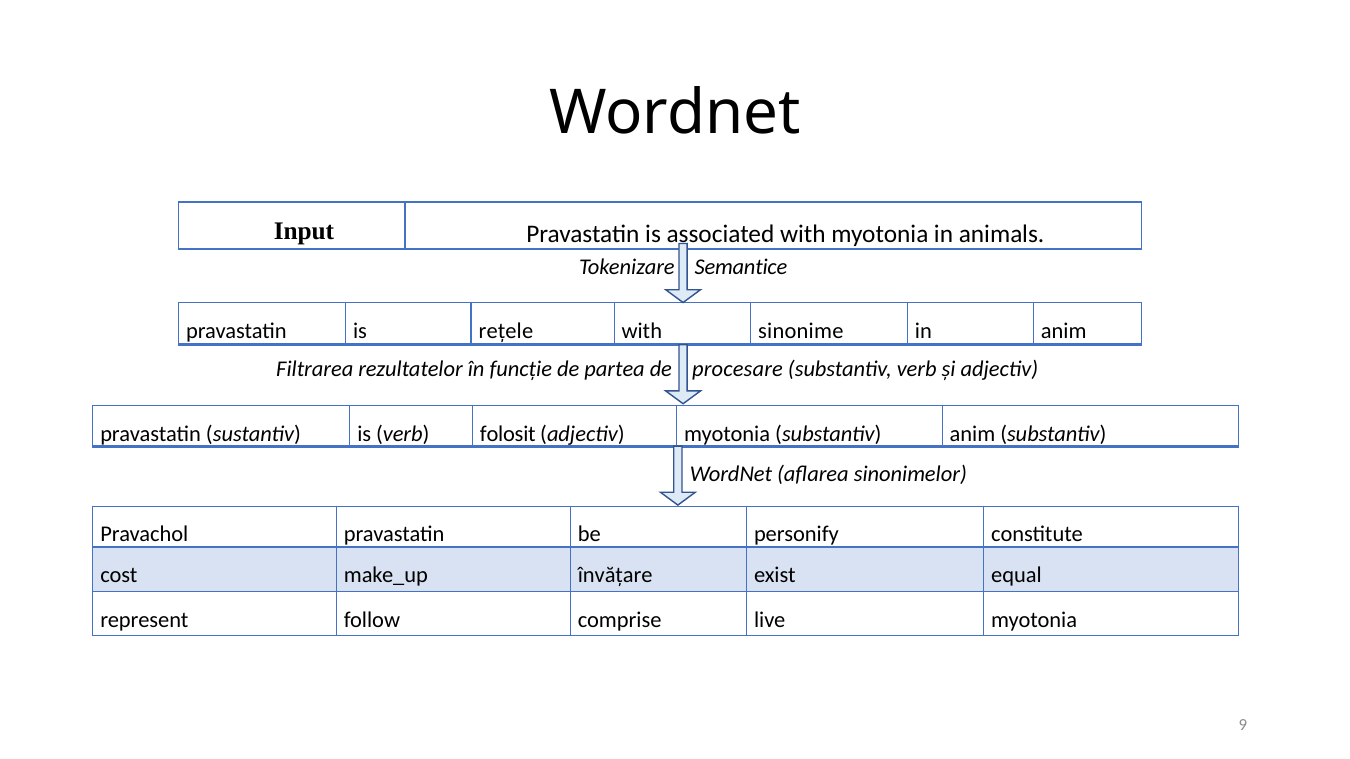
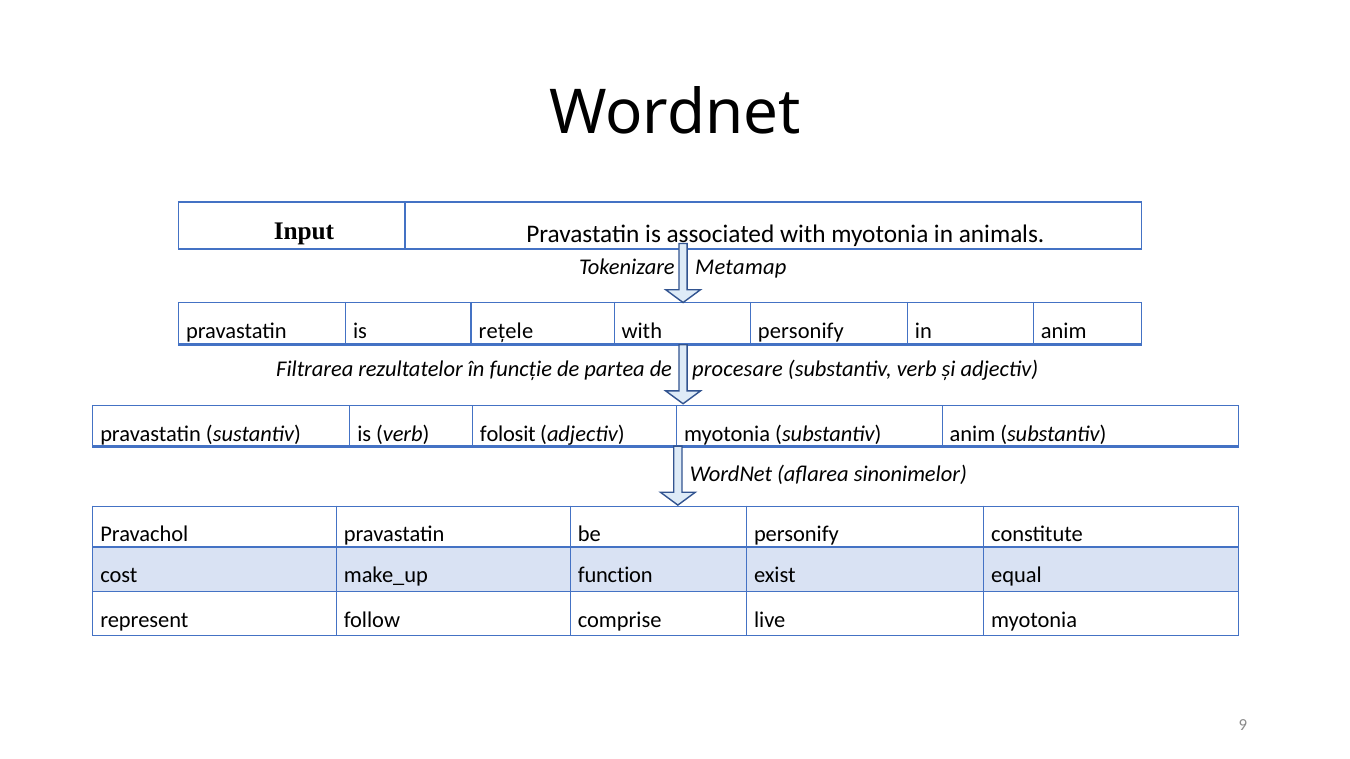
Semantice: Semantice -> Metamap (741, 267)
with sinonime: sinonime -> personify (801, 331)
învățare: învățare -> function (615, 576)
